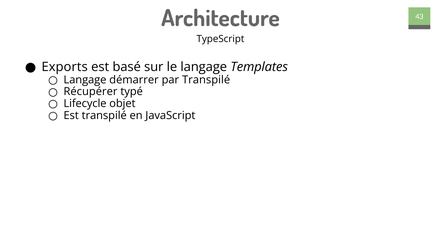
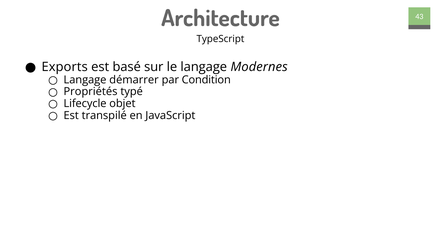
Templates: Templates -> Modernes (259, 67)
par Transpilé: Transpilé -> Condition (206, 80)
Récupérer: Récupérer -> Propriétés (91, 92)
